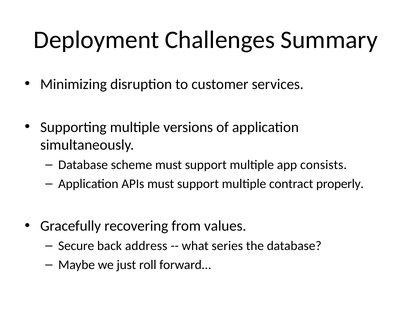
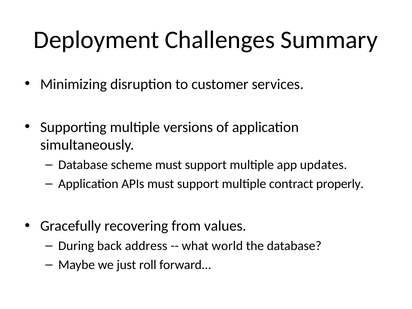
consists: consists -> updates (324, 165)
Secure: Secure -> During (76, 246)
series: series -> world (227, 246)
